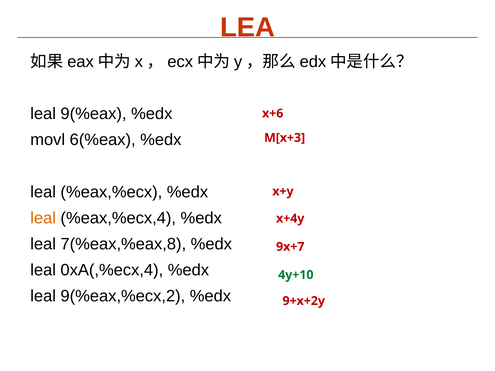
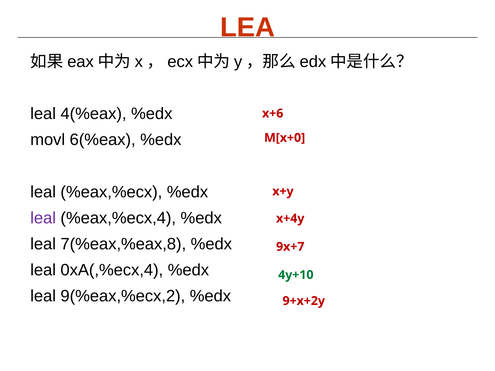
9(%eax: 9(%eax -> 4(%eax (94, 114)
M[x+3: M[x+3 -> M[x+0 (285, 138)
leal colour: orange -> purple (43, 218)
